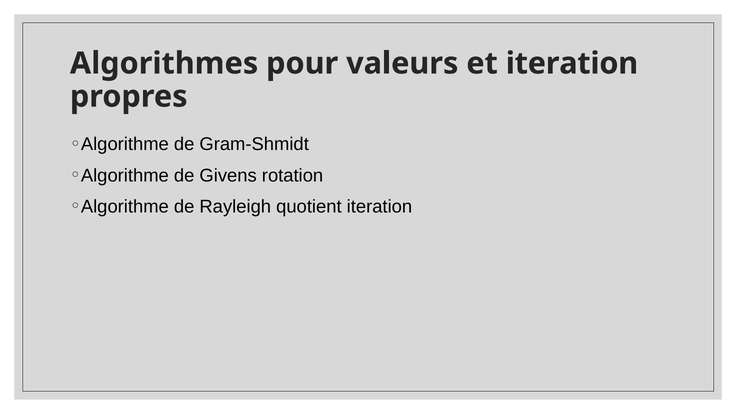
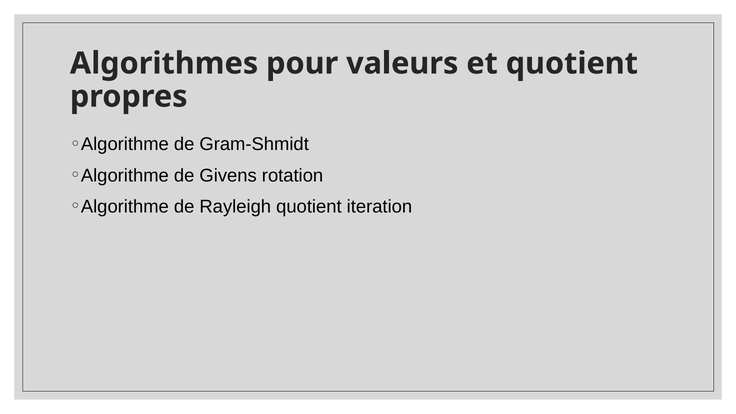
et iteration: iteration -> quotient (572, 63)
